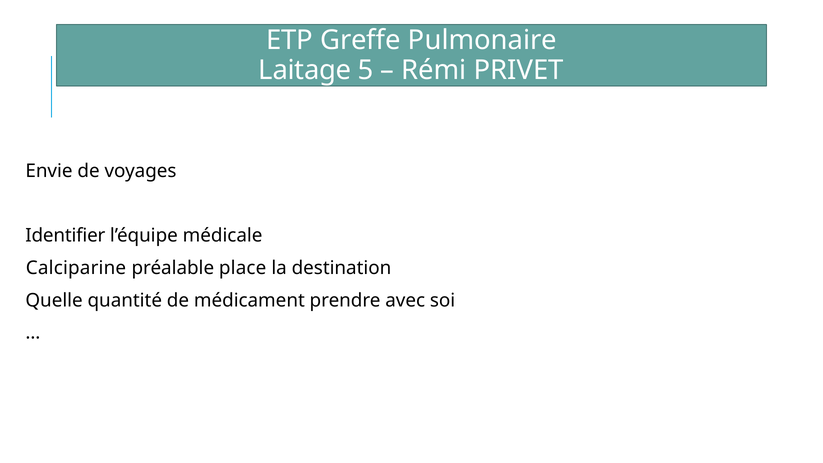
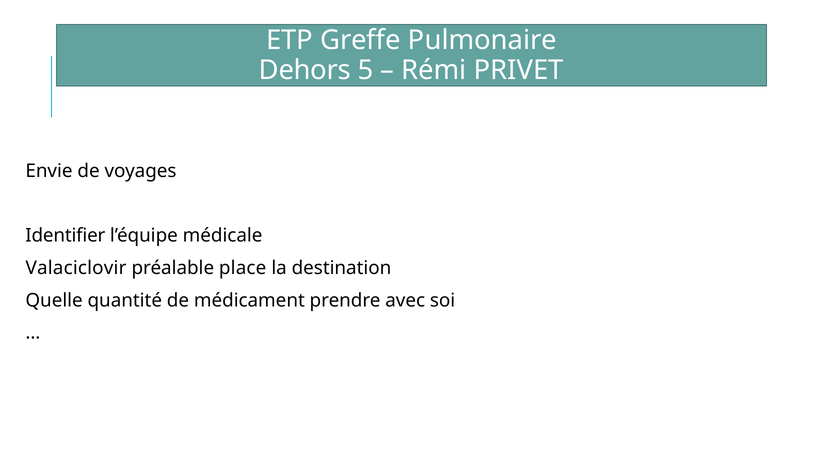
Laitage: Laitage -> Dehors (305, 70)
Calciparine: Calciparine -> Valaciclovir (76, 268)
